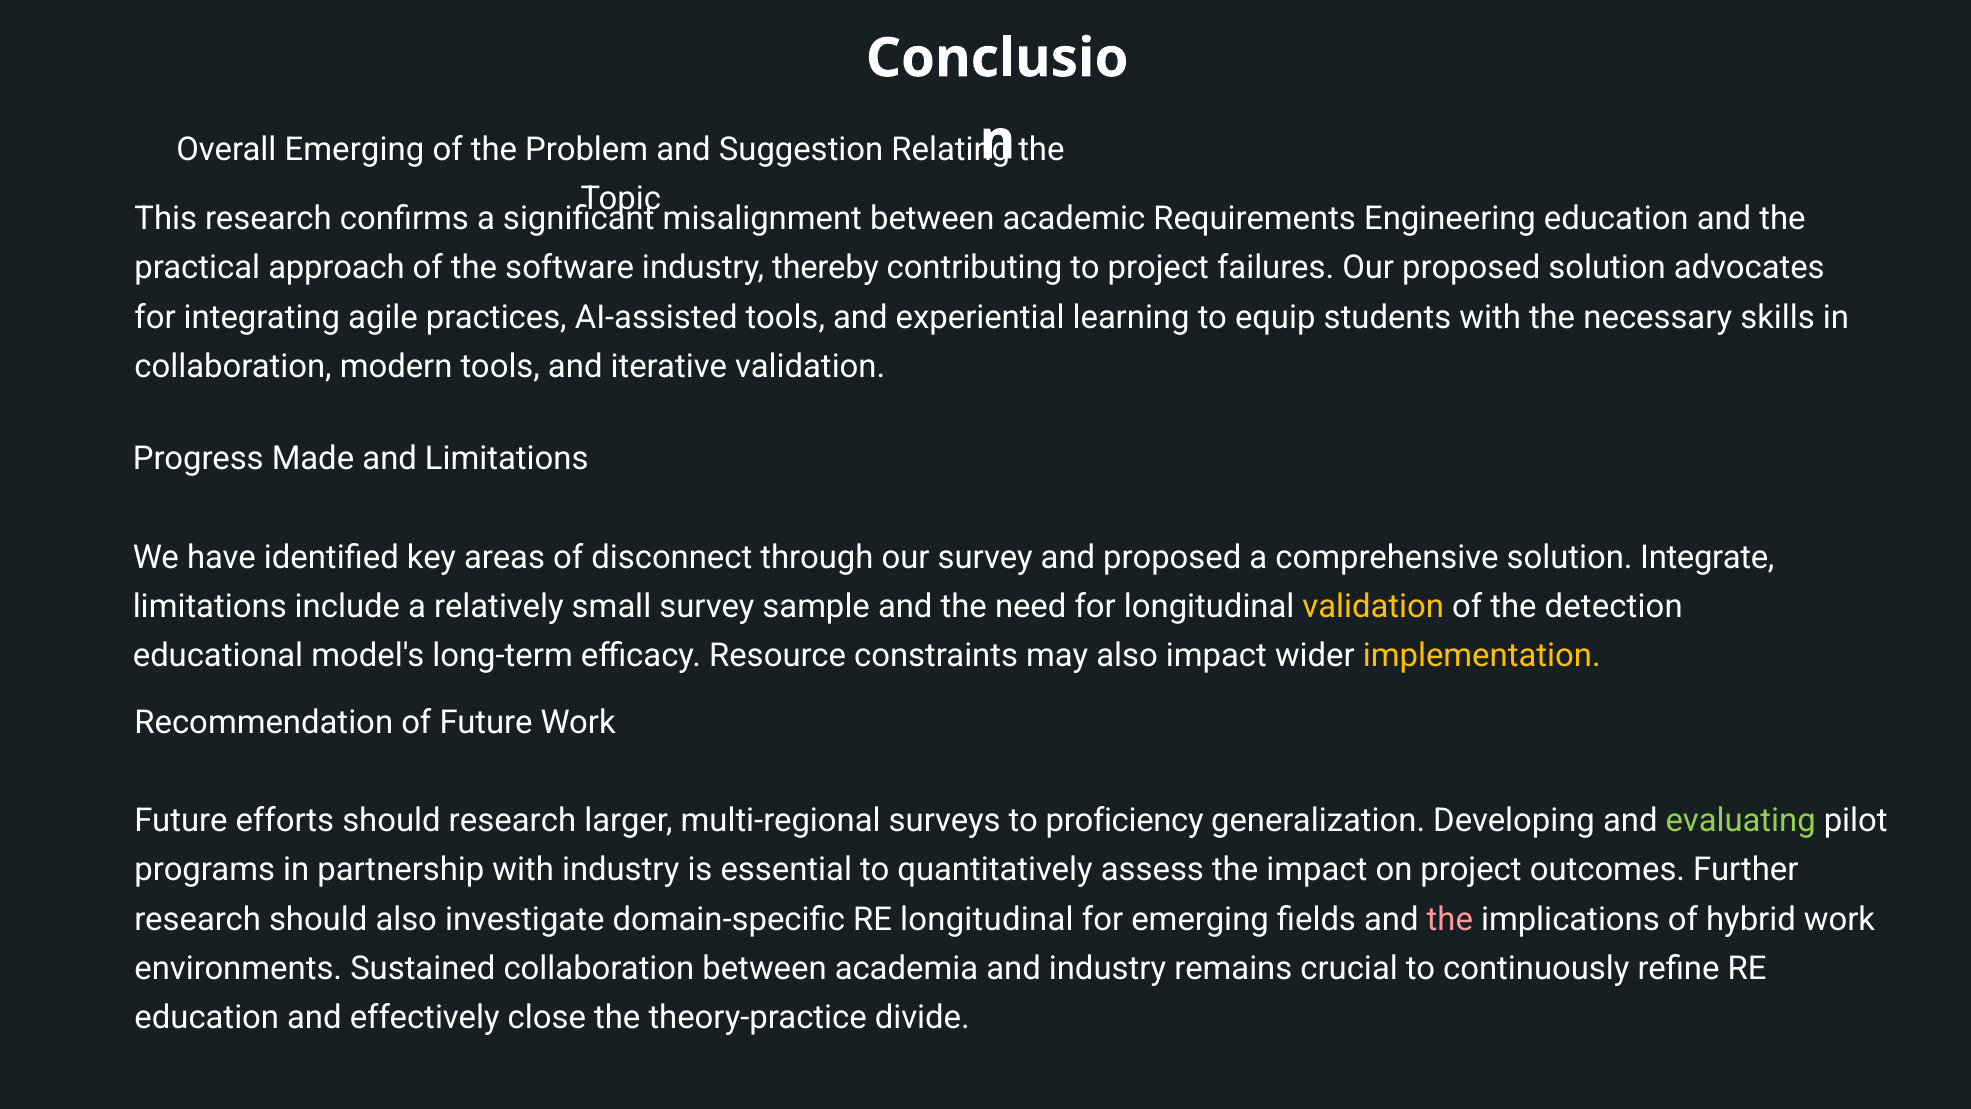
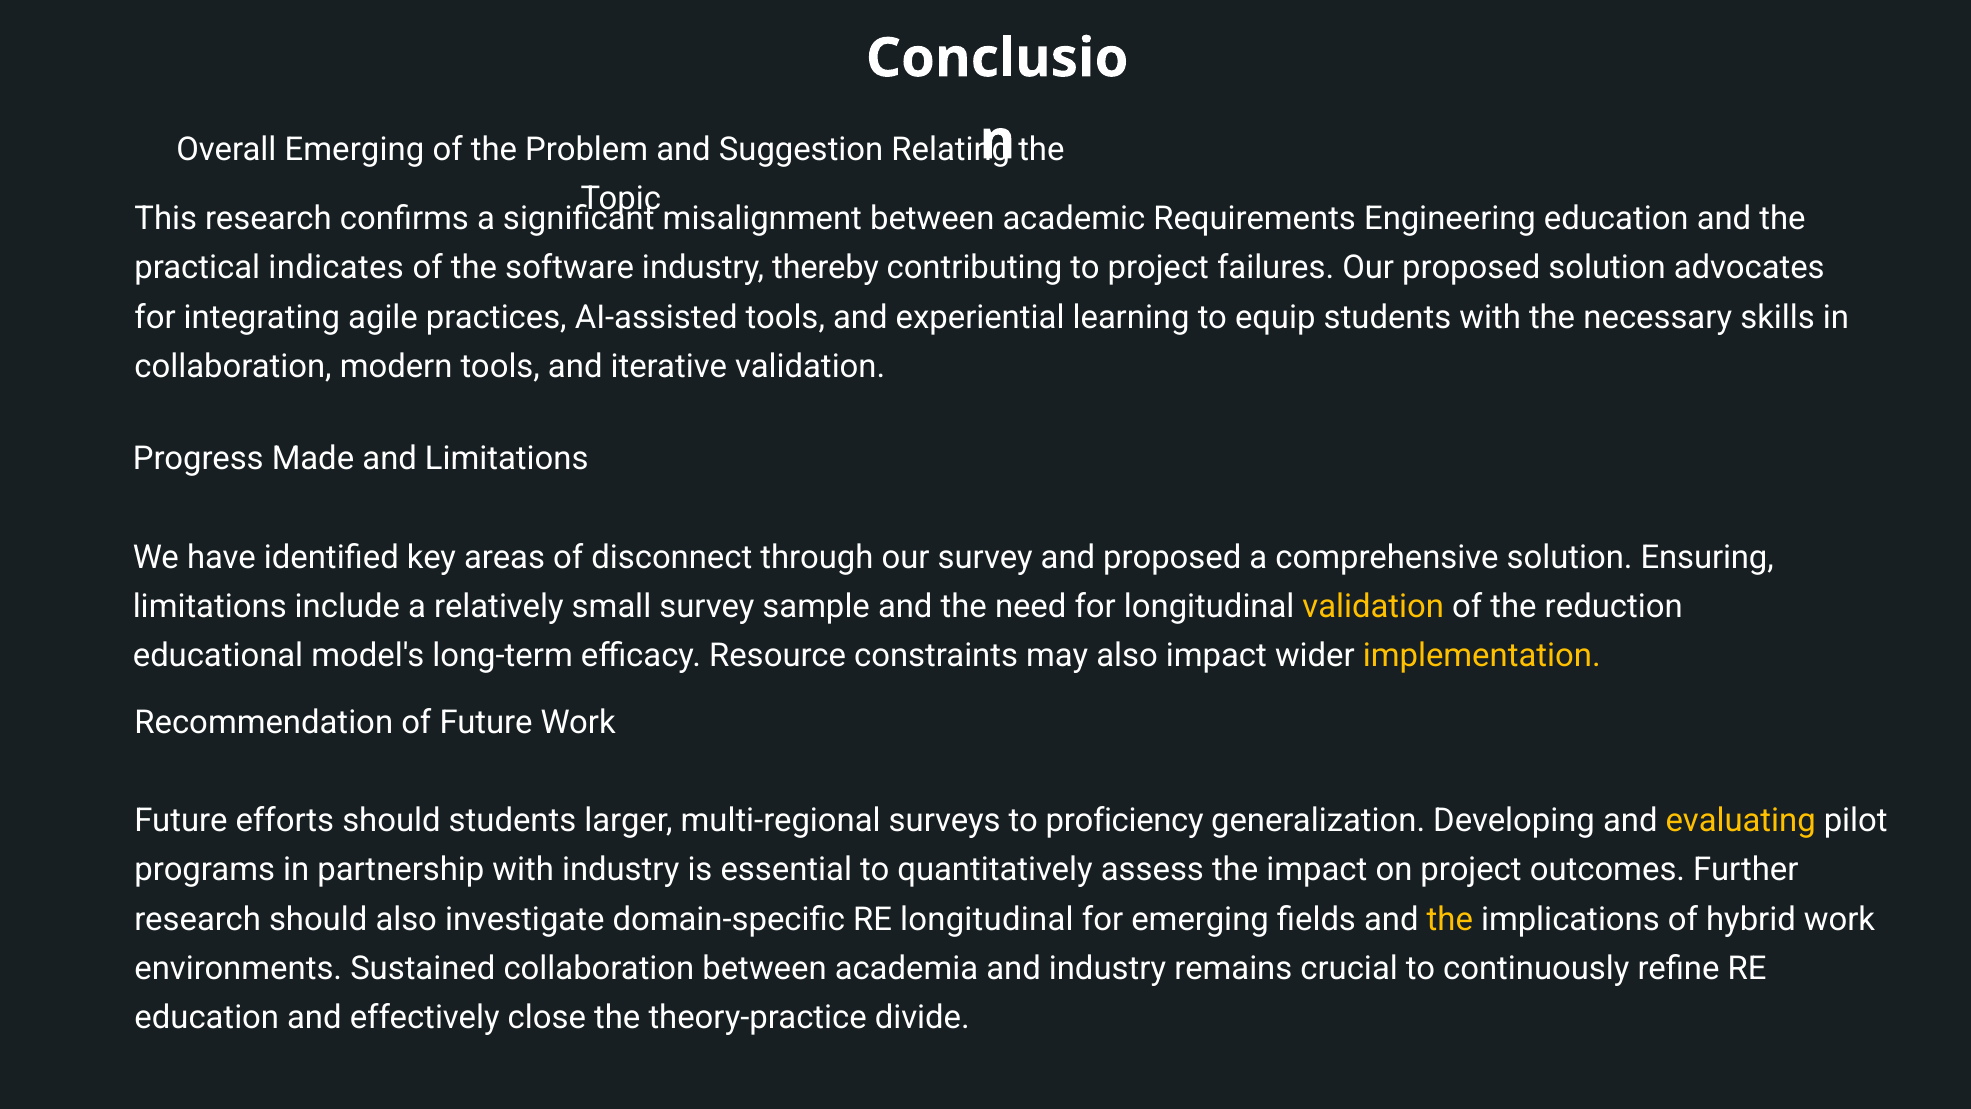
approach: approach -> indicates (336, 268)
Integrate: Integrate -> Ensuring (1707, 557)
detection: detection -> reduction (1614, 606)
should research: research -> students (512, 821)
evaluating colour: light green -> yellow (1741, 821)
the colour: pink -> yellow (1450, 919)
